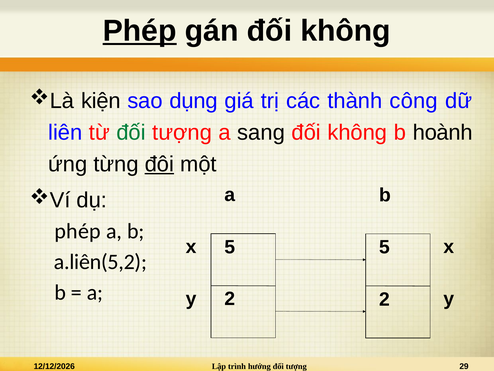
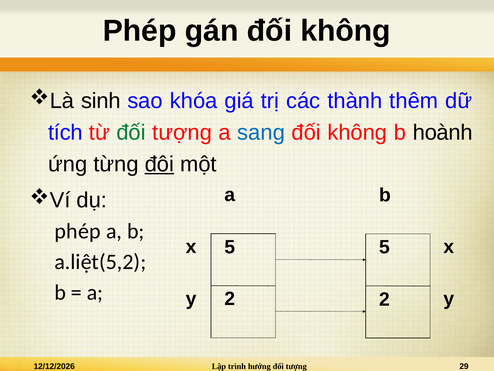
Phép underline: present -> none (140, 31)
kiện: kiện -> sinh (101, 101)
dụng: dụng -> khóa (194, 101)
công: công -> thêm (414, 101)
liên: liên -> tích (65, 132)
sang colour: black -> blue (261, 132)
a.liên(5,2: a.liên(5,2 -> a.liệt(5,2 (100, 262)
